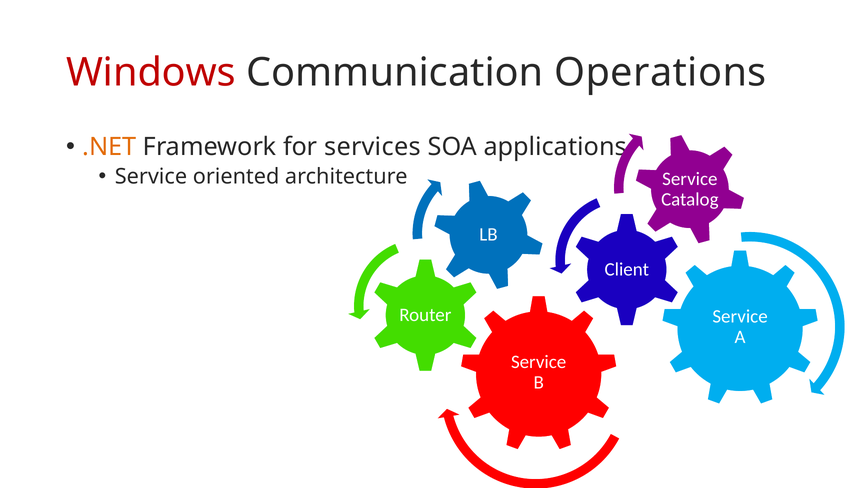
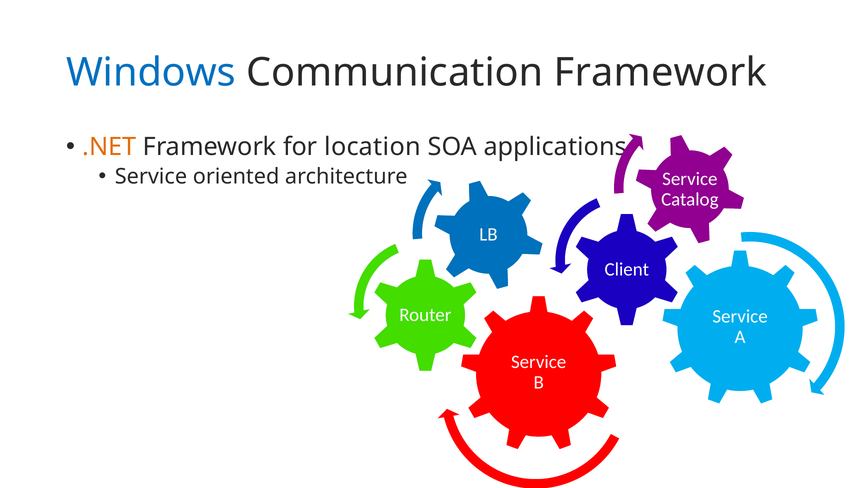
Windows colour: red -> blue (151, 73)
Communication Operations: Operations -> Framework (660, 73)
services: services -> location (373, 147)
